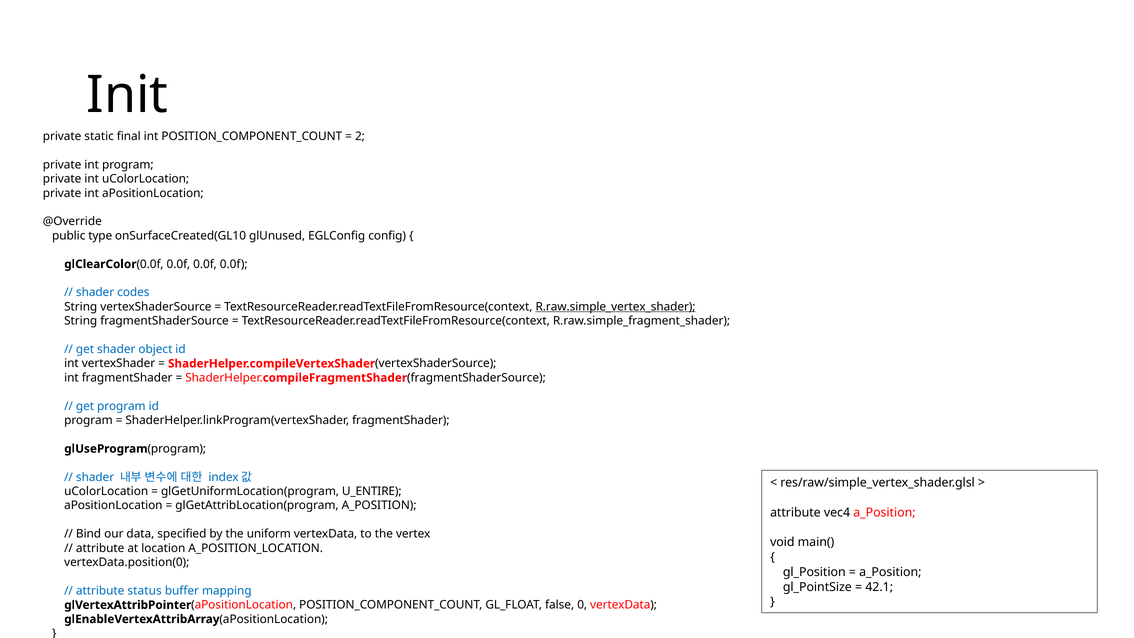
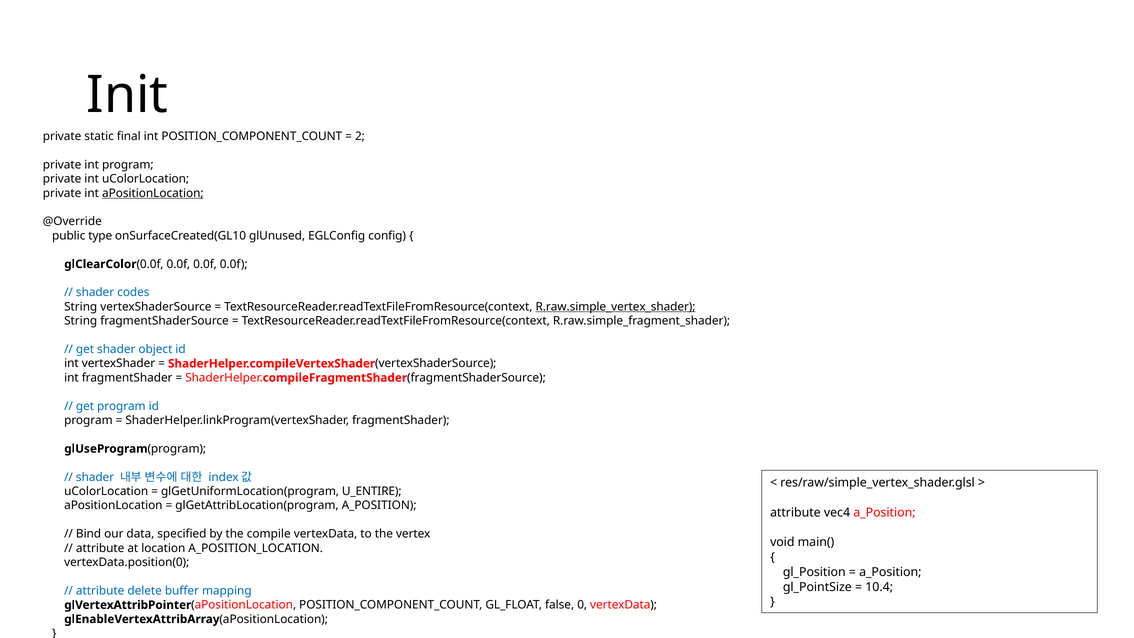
aPositionLocation underline: none -> present (153, 193)
uniform: uniform -> compile (269, 534)
42.1: 42.1 -> 10.4 (879, 587)
status: status -> delete (145, 591)
